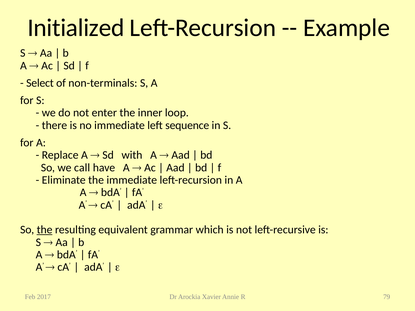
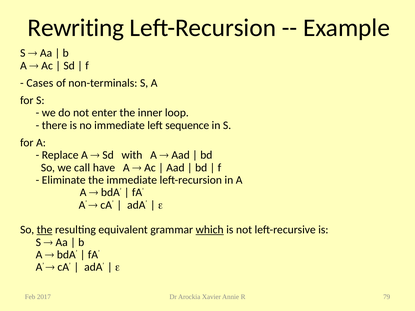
Initialized: Initialized -> Rewriting (76, 28)
Select: Select -> Cases (40, 83)
which underline: none -> present (210, 230)
